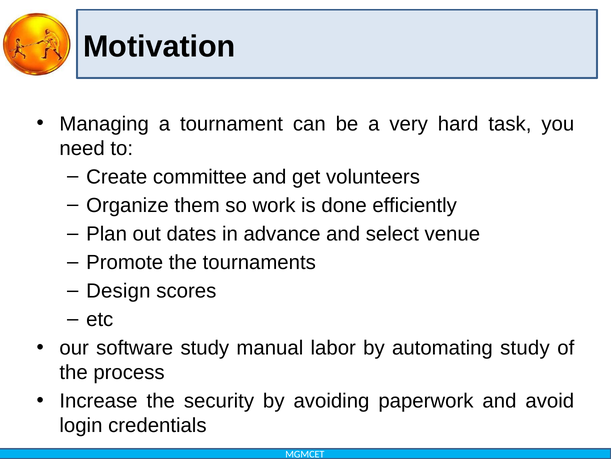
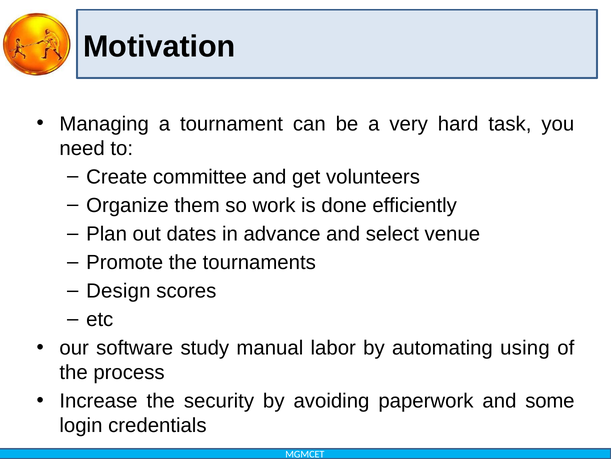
automating study: study -> using (525, 348)
avoid: avoid -> some (550, 401)
